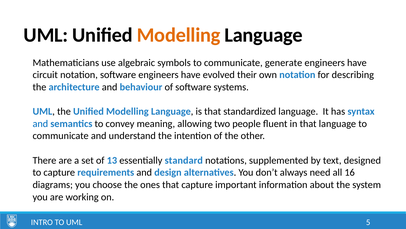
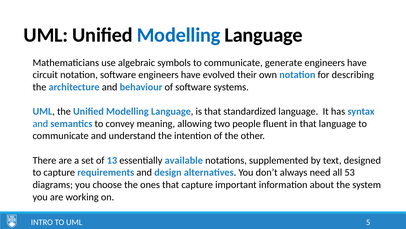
Modelling colour: orange -> blue (179, 35)
standard: standard -> available (184, 160)
16: 16 -> 53 (350, 172)
